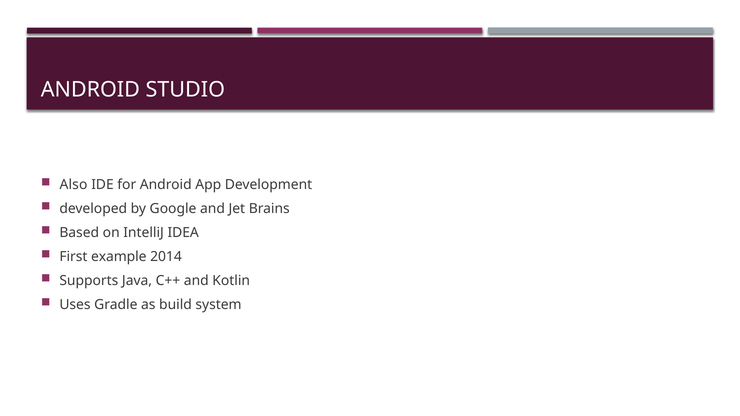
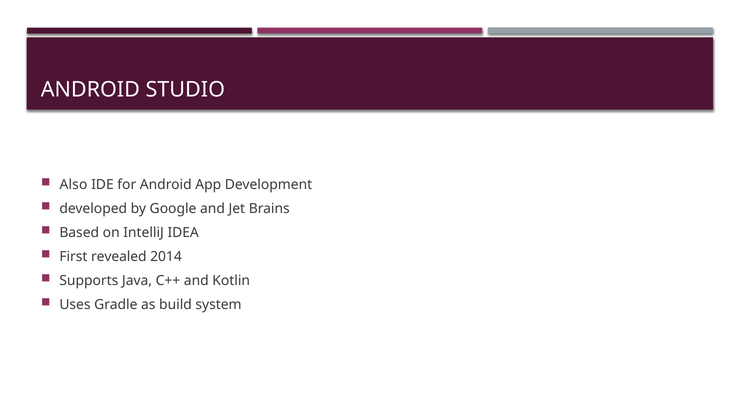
example: example -> revealed (119, 257)
